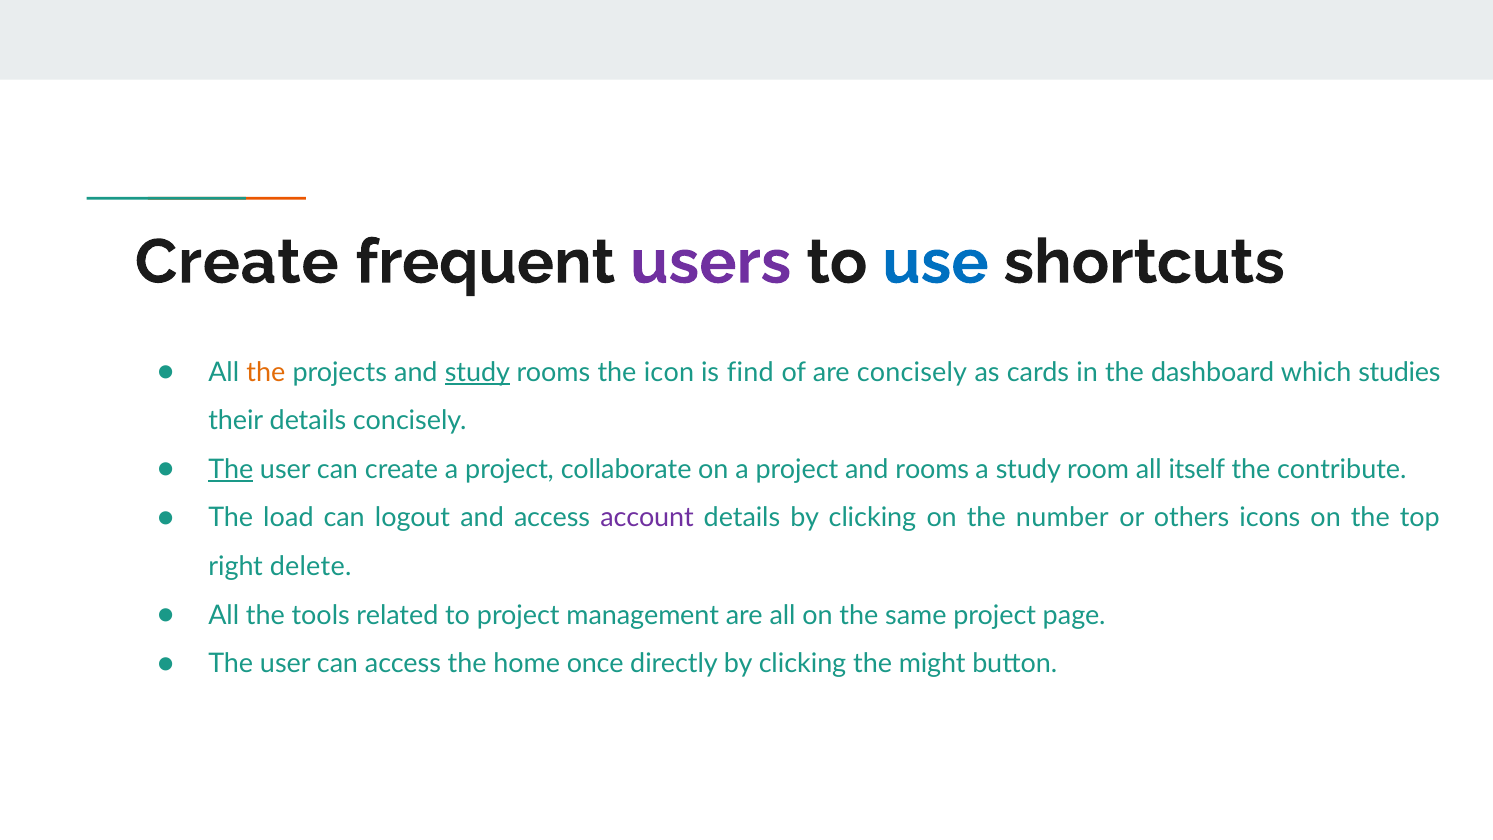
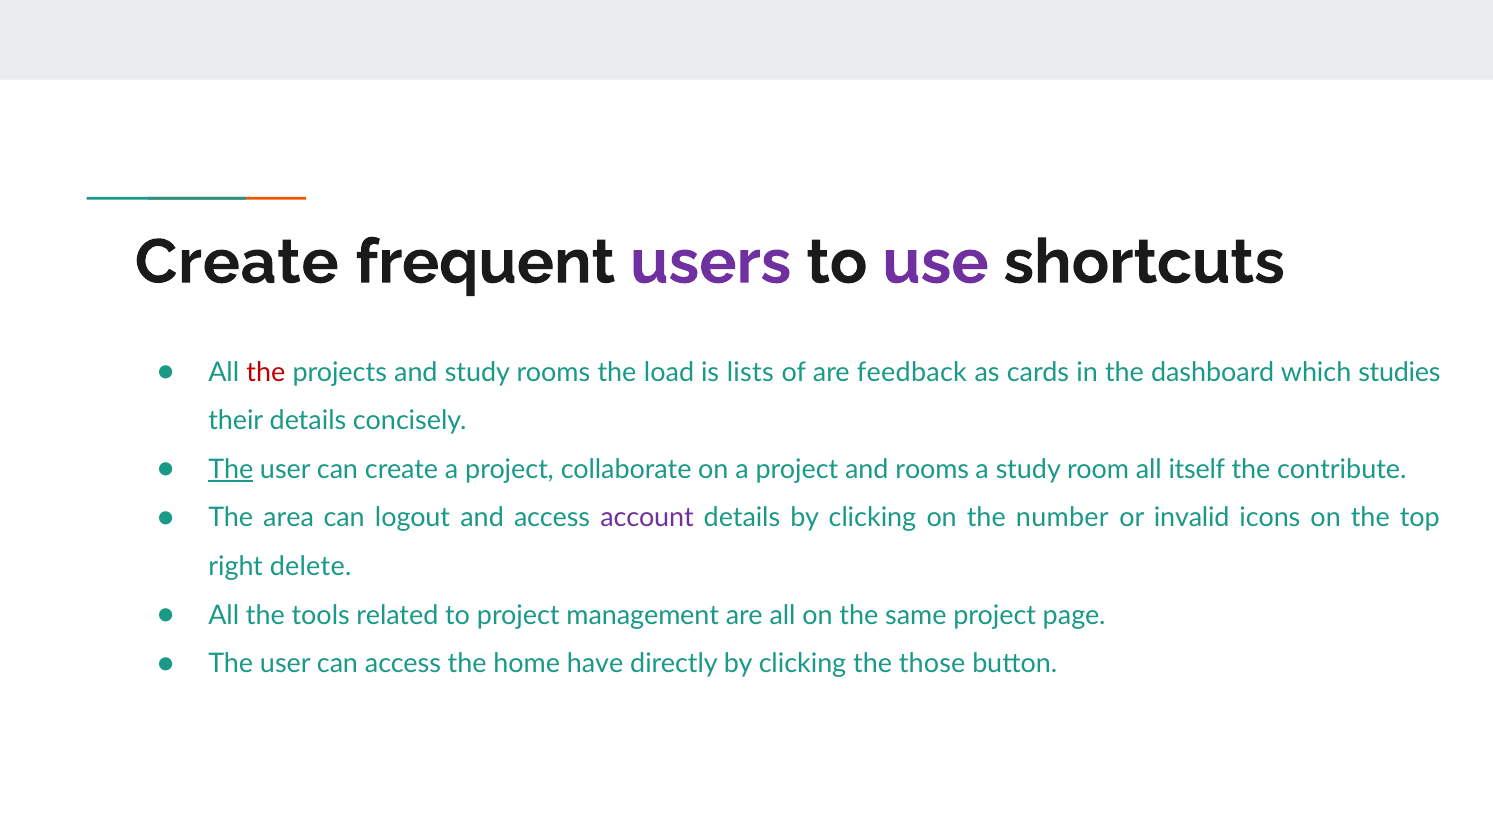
use colour: blue -> purple (935, 262)
the colour: orange -> red (266, 372)
study underline: present -> none (477, 372)
icon: icon -> load (669, 372)
find: find -> lists (750, 372)
are concisely: concisely -> feedback (912, 372)
load: load -> area (289, 518)
others: others -> invalid (1192, 518)
once: once -> have (595, 664)
might: might -> those (932, 664)
